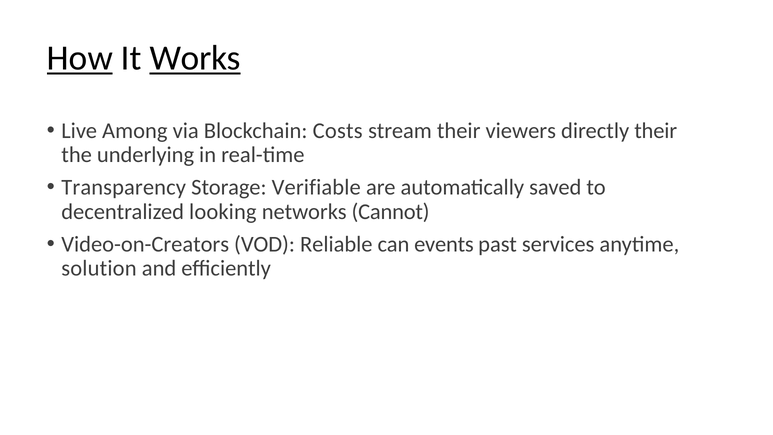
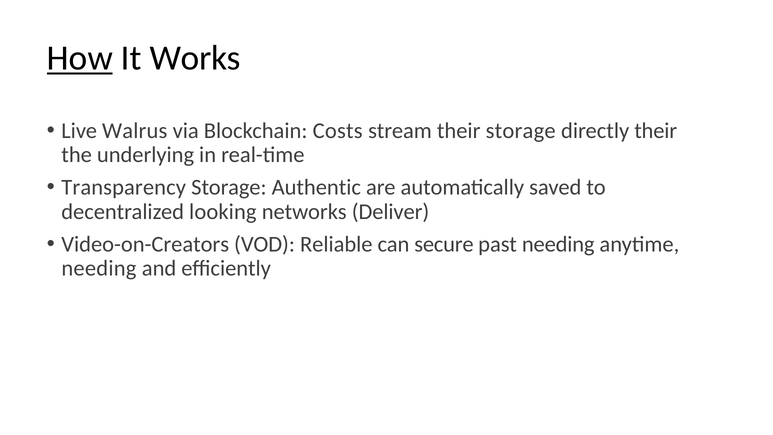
Works underline: present -> none (195, 58)
Among: Among -> Walrus (135, 131)
their viewers: viewers -> storage (521, 131)
Verifiable: Verifiable -> Authentic (316, 187)
Cannot: Cannot -> Deliver (391, 212)
events: events -> secure (444, 244)
past services: services -> needing (558, 244)
solution: solution -> needing (99, 268)
